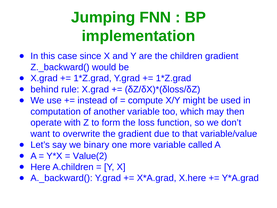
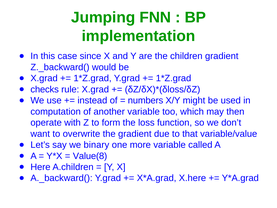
behind: behind -> checks (45, 89)
compute: compute -> numbers (146, 100)
Value(2: Value(2 -> Value(8 (90, 156)
